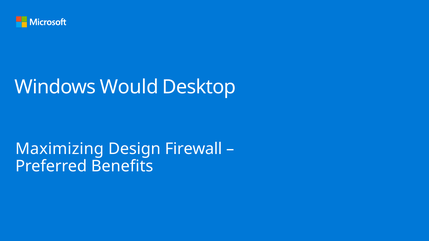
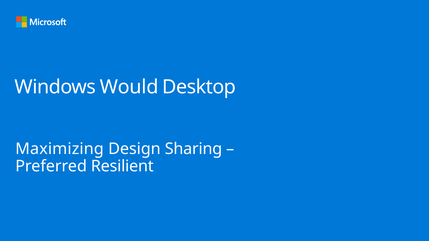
Firewall: Firewall -> Sharing (193, 149)
Benefits: Benefits -> Resilient (122, 166)
